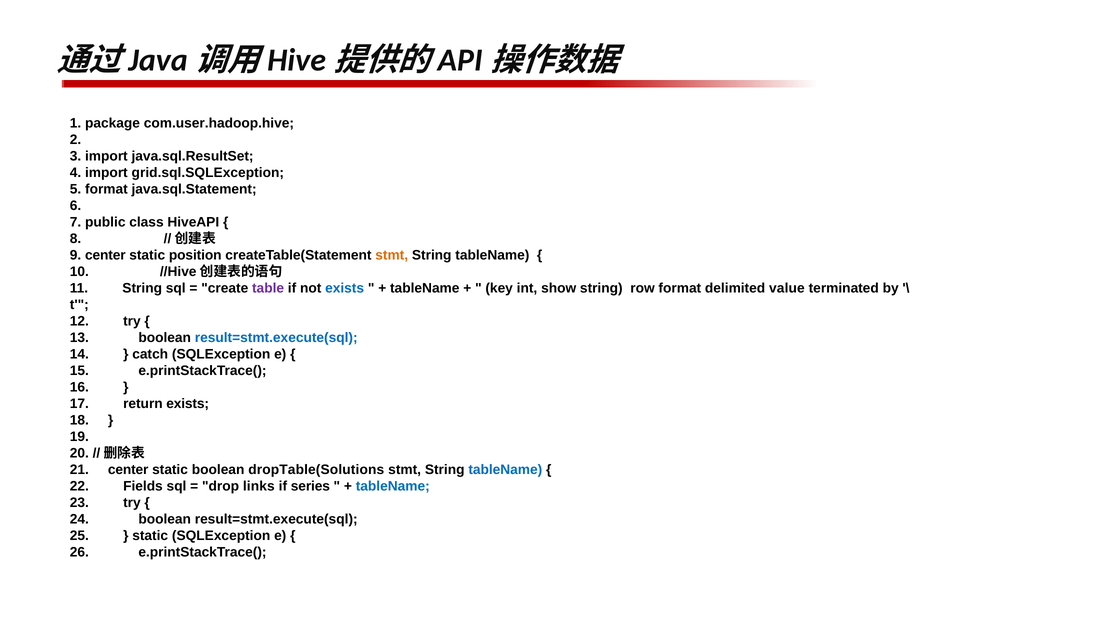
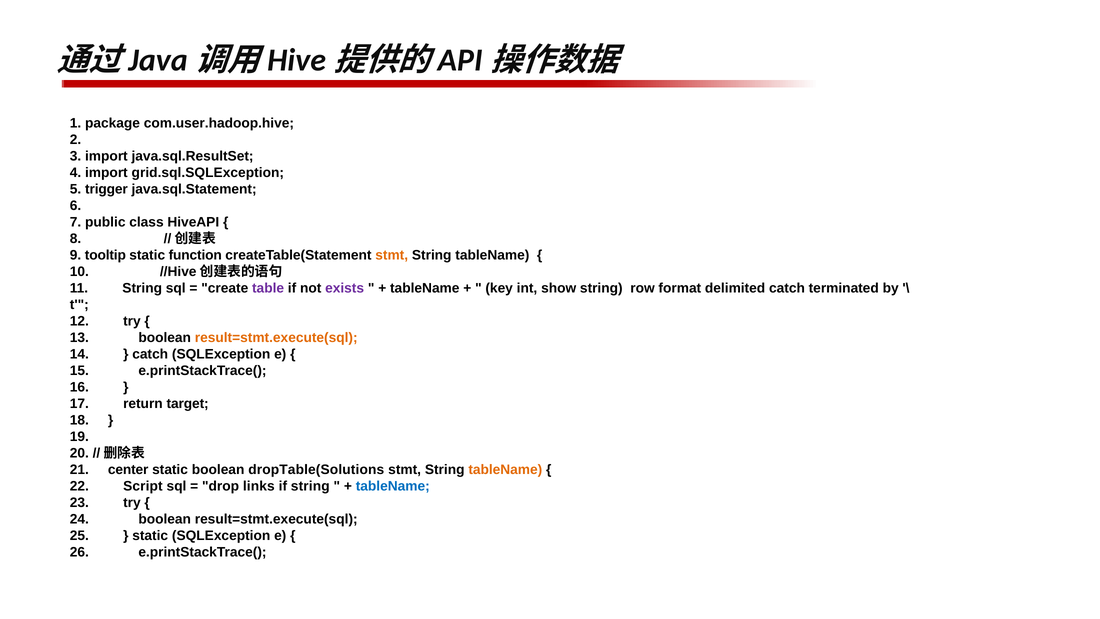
5 format: format -> trigger (106, 190)
9 center: center -> tooltip (105, 256)
position: position -> function (195, 256)
exists colour: blue -> purple (345, 289)
delimited value: value -> catch (787, 289)
result=stmt.execute(sql colour: blue -> orange (276, 338)
return exists: exists -> target (188, 404)
tableName colour: blue -> orange (505, 470)
Fields: Fields -> Script (143, 486)
if series: series -> string (310, 486)
